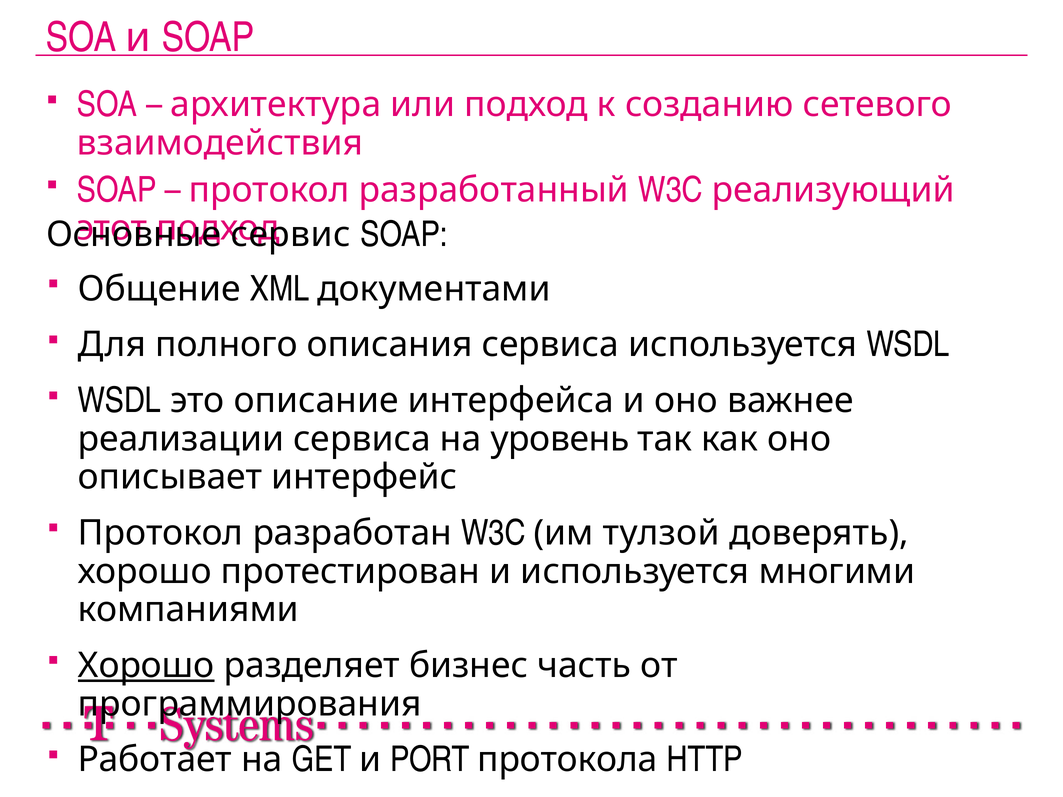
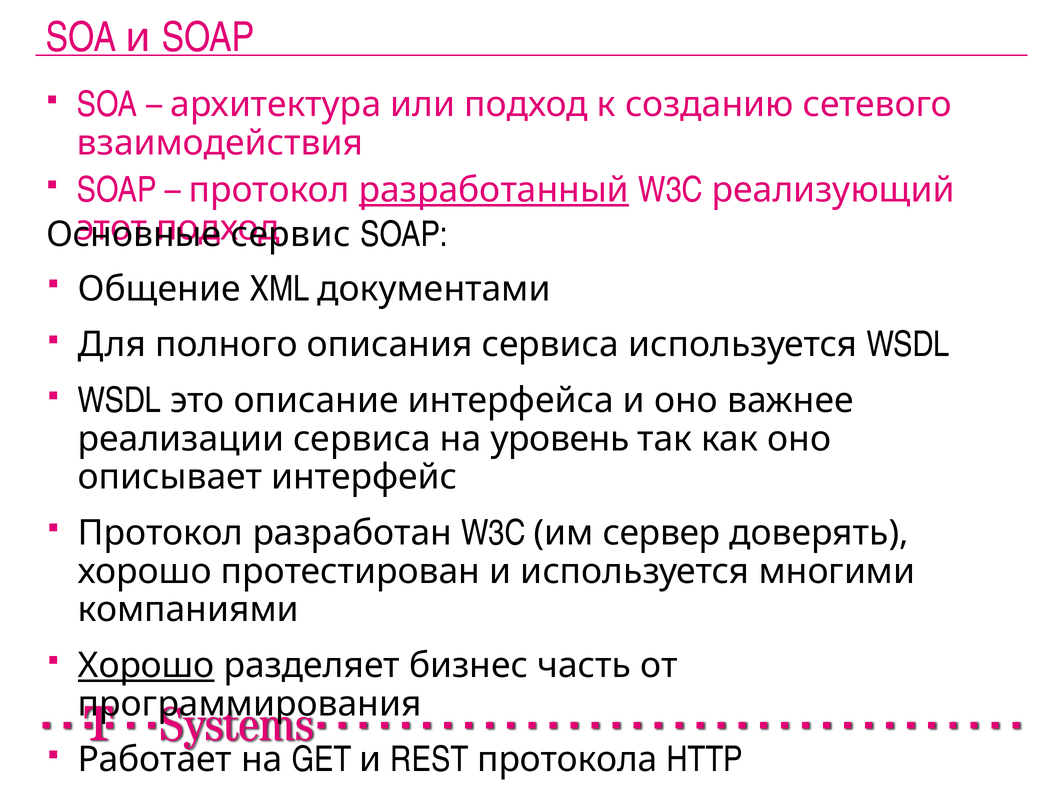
разработанный underline: none -> present (494, 190)
тулзой: тулзой -> сервер (662, 533)
PORT: PORT -> REST (430, 760)
